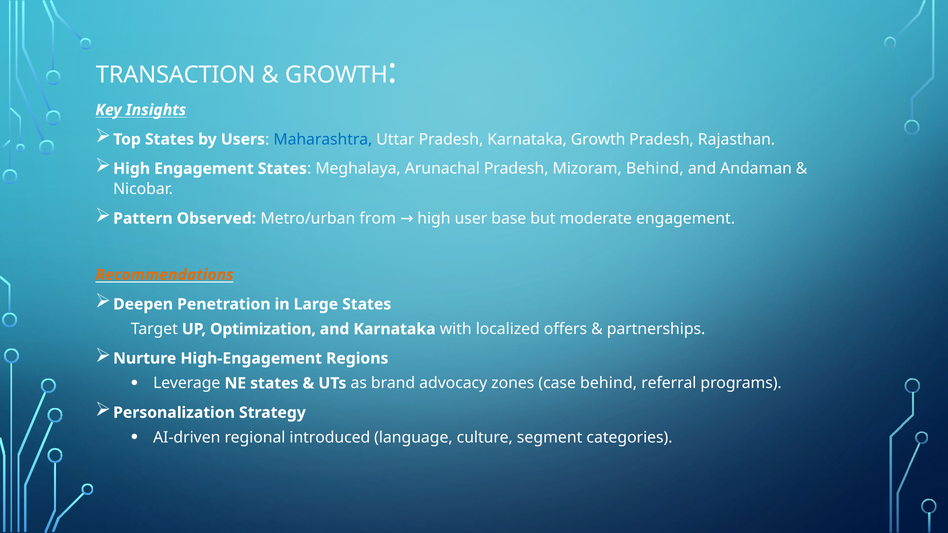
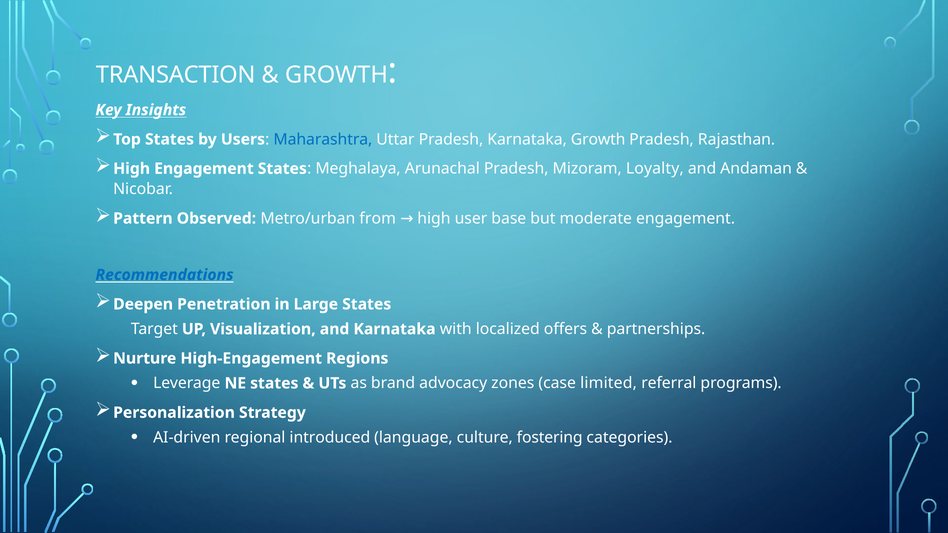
Mizoram Behind: Behind -> Loyalty (655, 169)
Recommendations colour: orange -> blue (164, 275)
Optimization: Optimization -> Visualization (263, 329)
case behind: behind -> limited (609, 383)
segment: segment -> fostering (550, 438)
